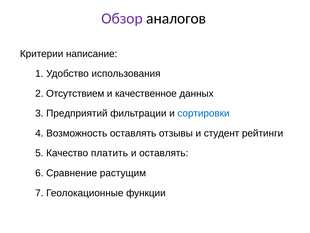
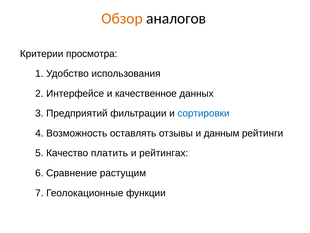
Обзор colour: purple -> orange (122, 18)
написание: написание -> просмотра (92, 54)
Отсутствием: Отсутствием -> Интерфейсе (75, 93)
студент: студент -> данным (222, 133)
и оставлять: оставлять -> рейтингах (164, 153)
